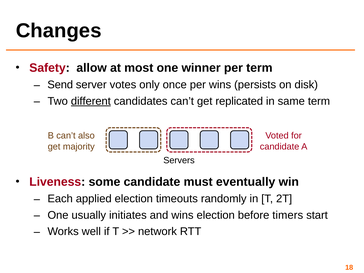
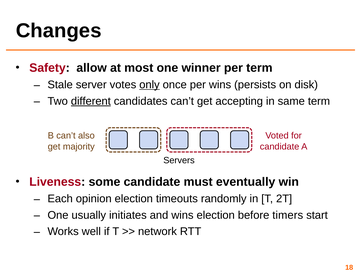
Send: Send -> Stale (60, 85)
only underline: none -> present (149, 85)
replicated: replicated -> accepting (239, 101)
applied: applied -> opinion (94, 199)
